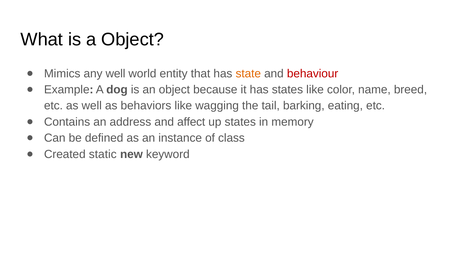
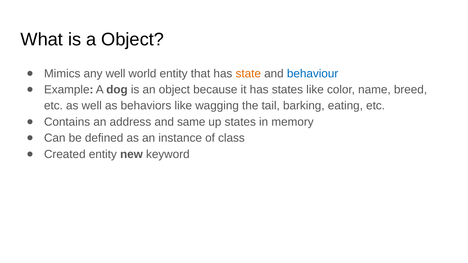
behaviour colour: red -> blue (313, 74)
affect: affect -> same (191, 122)
Created static: static -> entity (103, 154)
